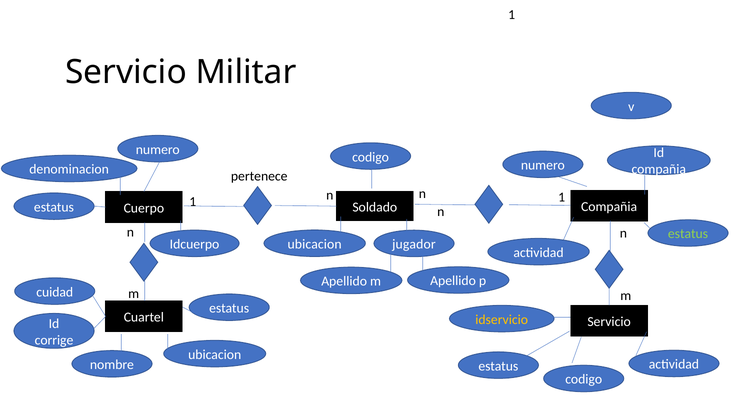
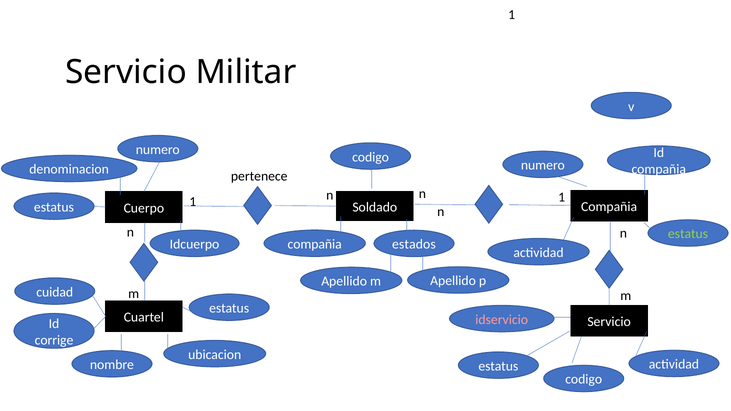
ubicacion: ubicacion -> compañia (315, 244)
jugador: jugador -> estados (414, 244)
idservicio colour: yellow -> pink (502, 320)
